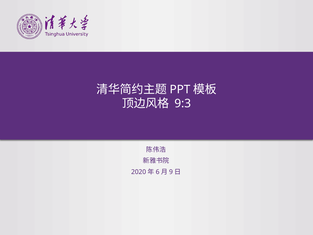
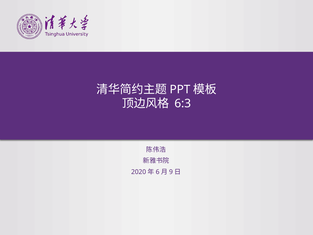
9:3: 9:3 -> 6:3 (183, 103)
